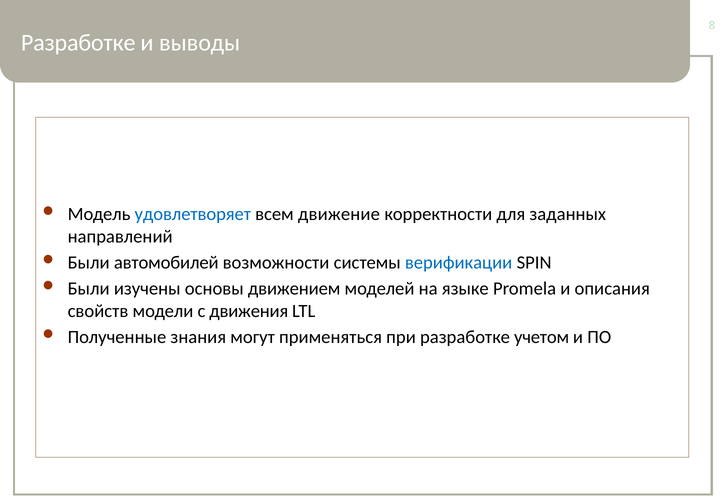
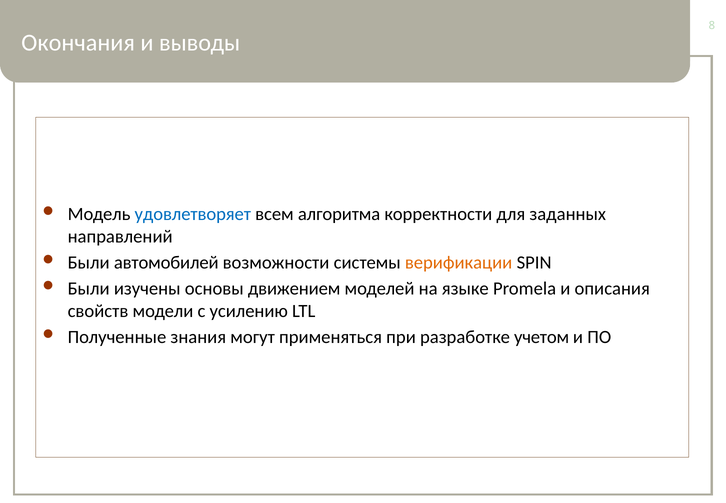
Разработке: Разработке -> Окончания (78, 43)
движение: движение -> алгоритма (339, 214)
верификации colour: blue -> orange (459, 262)
движения: движения -> усилению (249, 311)
